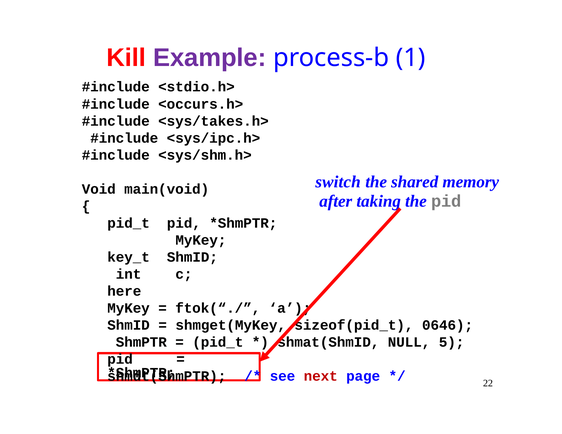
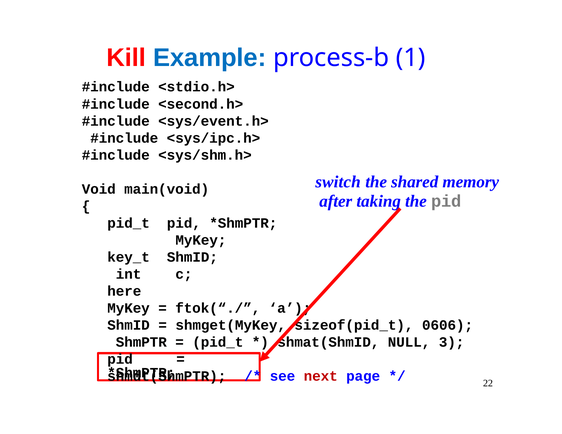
Example colour: purple -> blue (210, 58)
<occurs.h>: <occurs.h> -> <second.h> (201, 104)
<sys/takes.h>: <sys/takes.h> -> <sys/event.h> (213, 121)
0646: 0646 -> 0606 (448, 325)
5: 5 -> 3 (452, 342)
